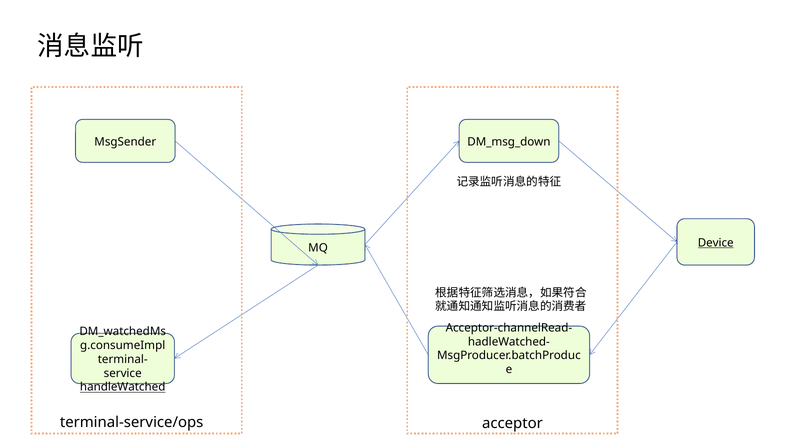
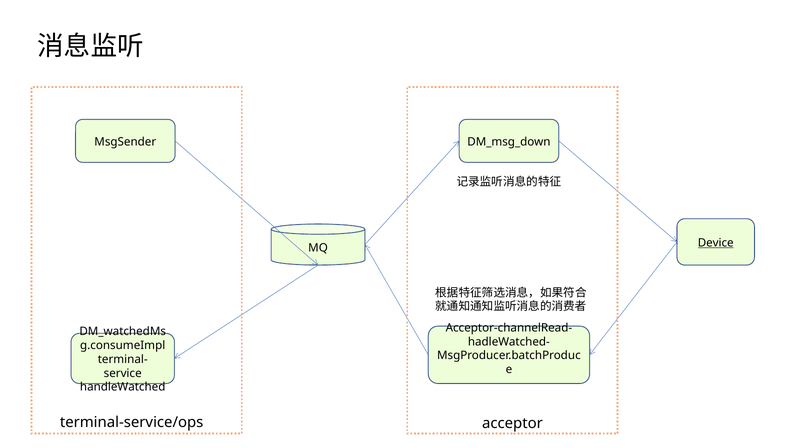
handleWatched underline: present -> none (123, 387)
